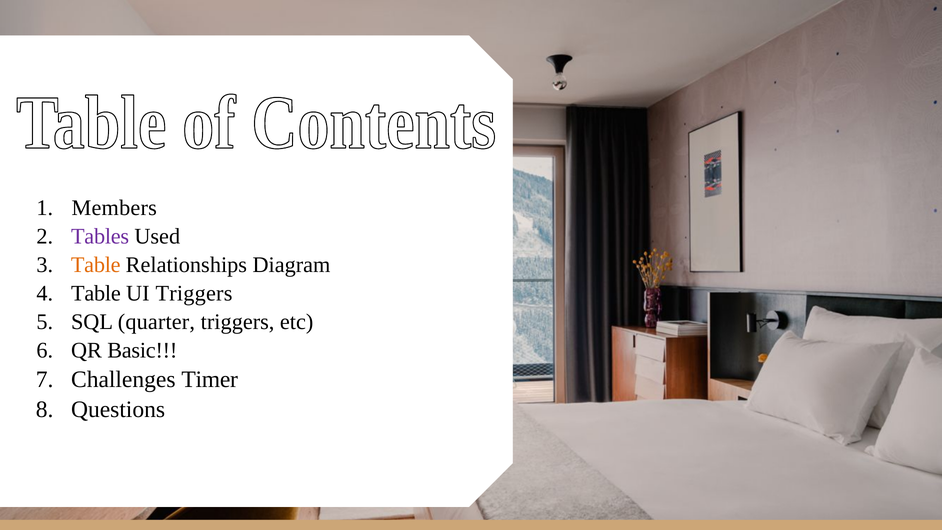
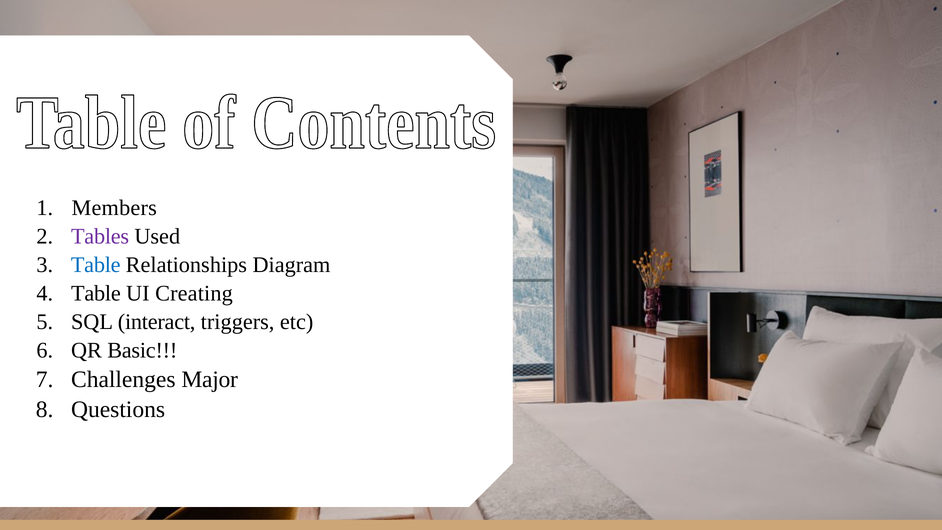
Table colour: orange -> blue (96, 265)
UI Triggers: Triggers -> Creating (194, 293)
quarter: quarter -> interact (157, 322)
Timer: Timer -> Major (210, 380)
